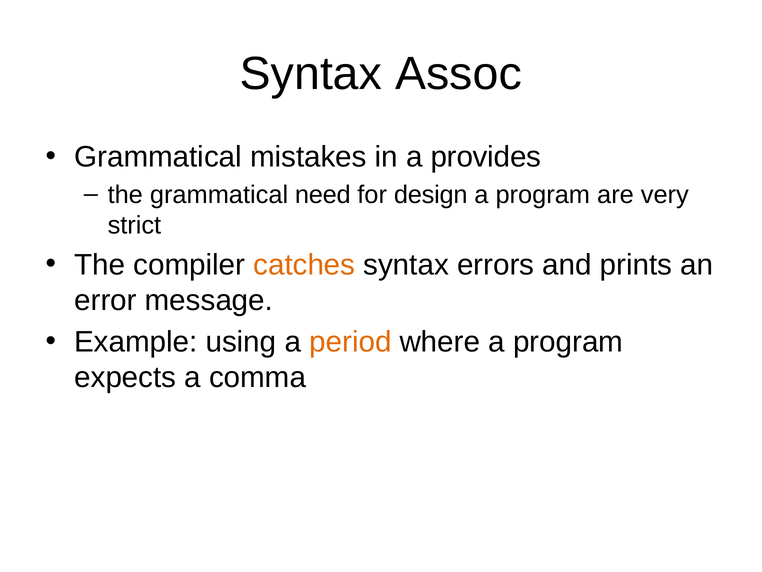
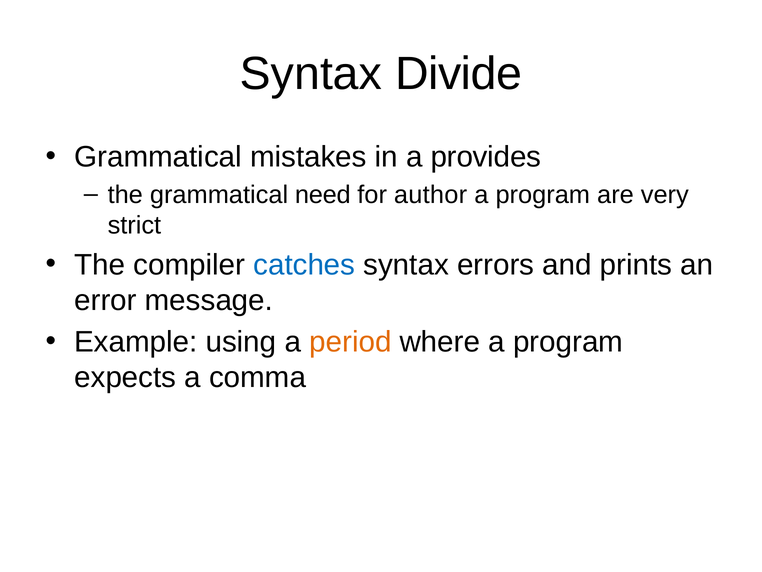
Assoc: Assoc -> Divide (459, 74)
design: design -> author (431, 195)
catches colour: orange -> blue (304, 265)
